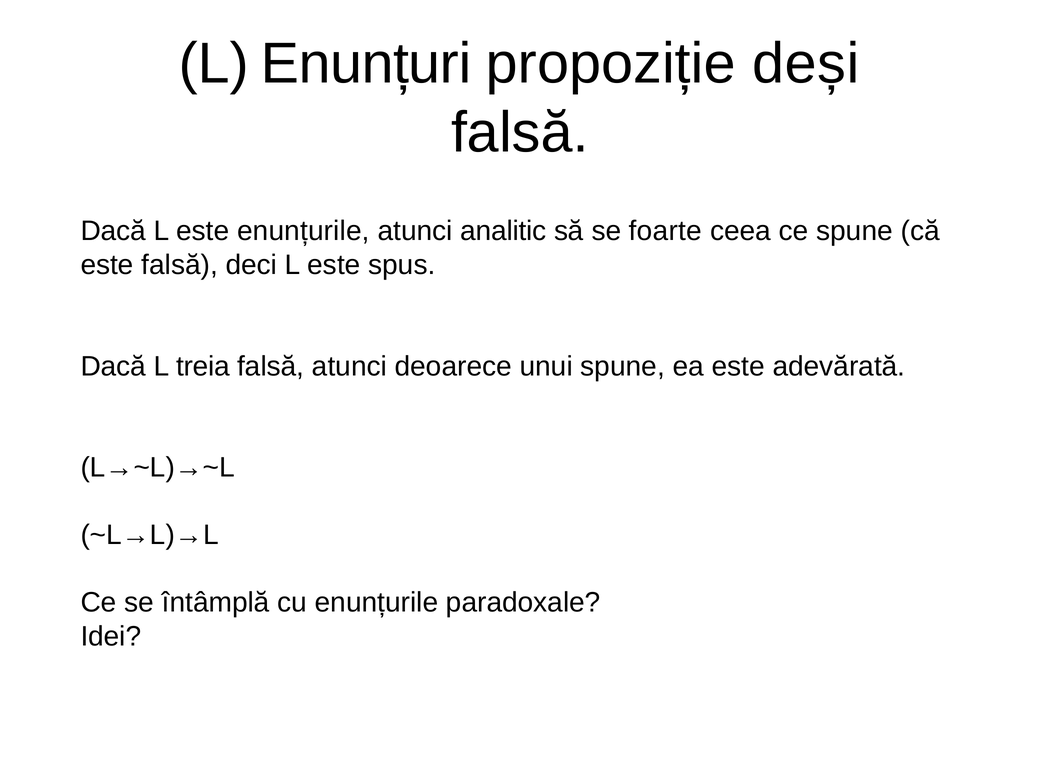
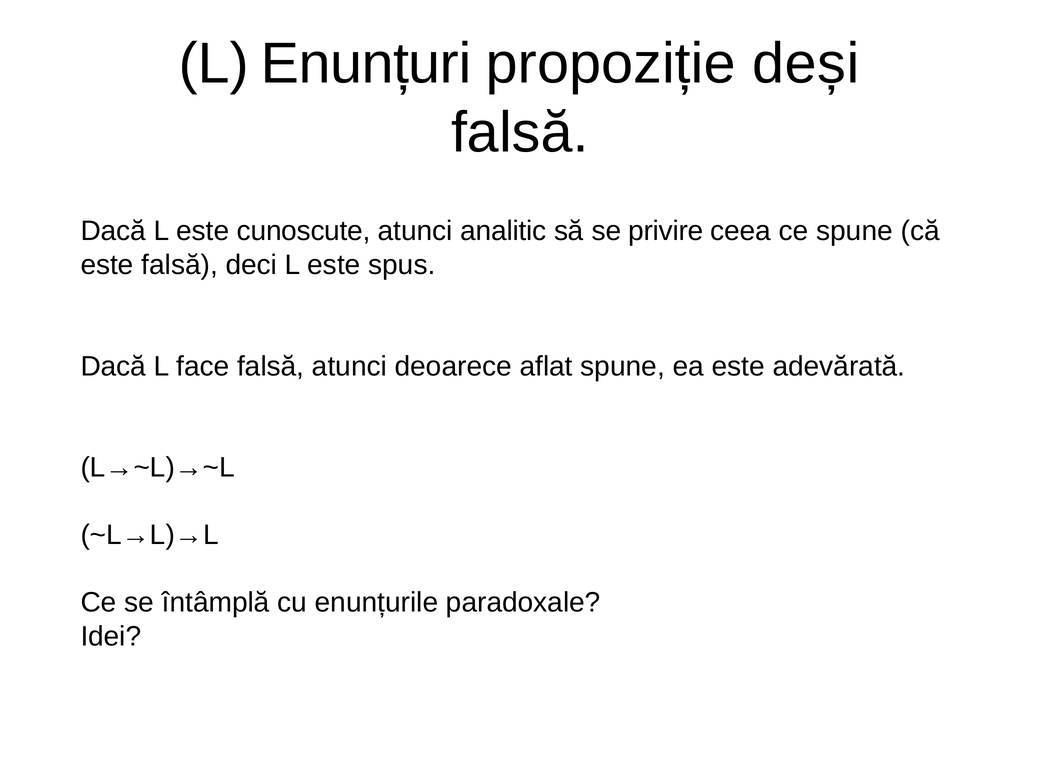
este enunțurile: enunțurile -> cunoscute (304, 231)
foarte: foarte -> privire (666, 231)
treia: treia -> face (203, 366)
unui: unui -> aflat (546, 366)
